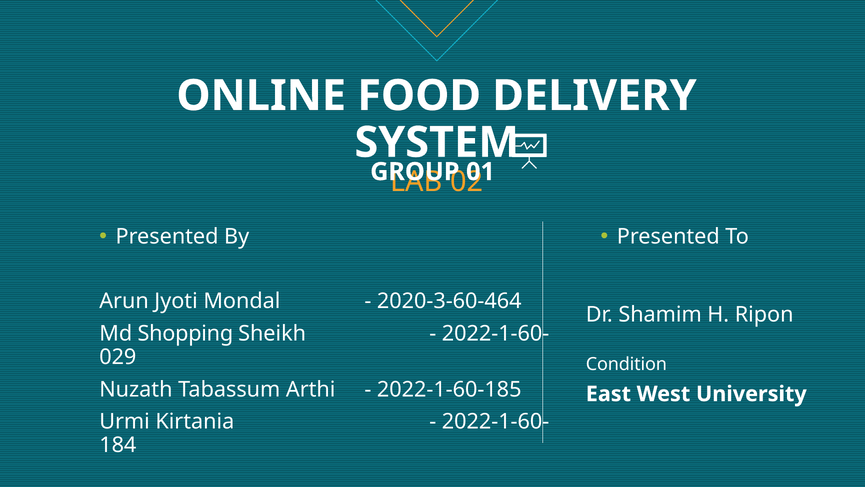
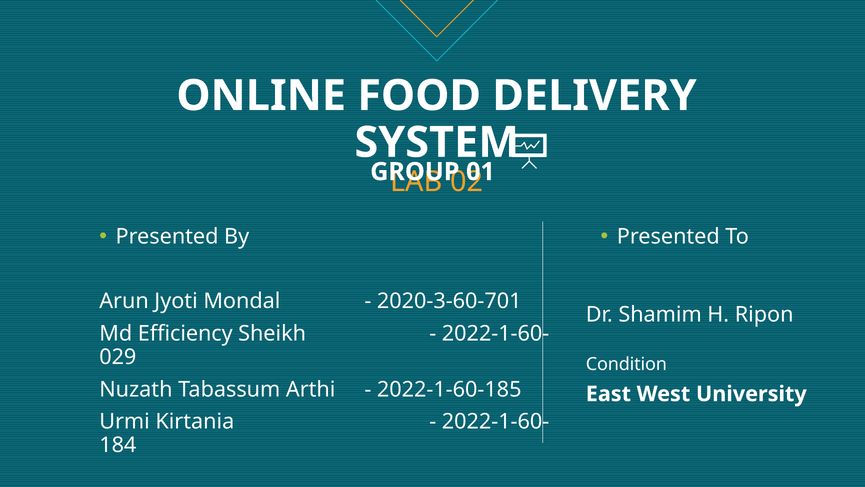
2020-3-60-464: 2020-3-60-464 -> 2020-3-60-701 (449, 301)
Shopping: Shopping -> Efficiency (185, 333)
